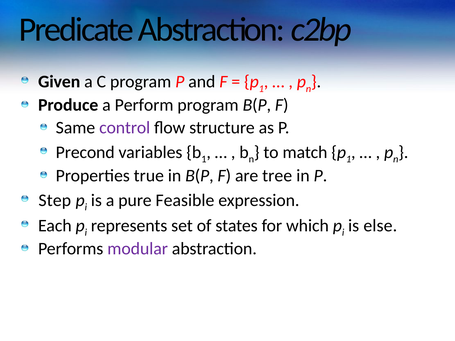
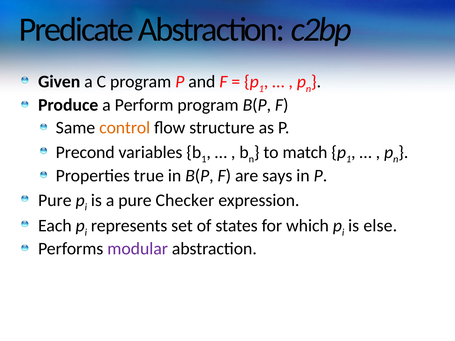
control colour: purple -> orange (125, 128)
tree: tree -> says (277, 176)
Step: Step -> Pure (55, 200)
Feasible: Feasible -> Checker (185, 200)
